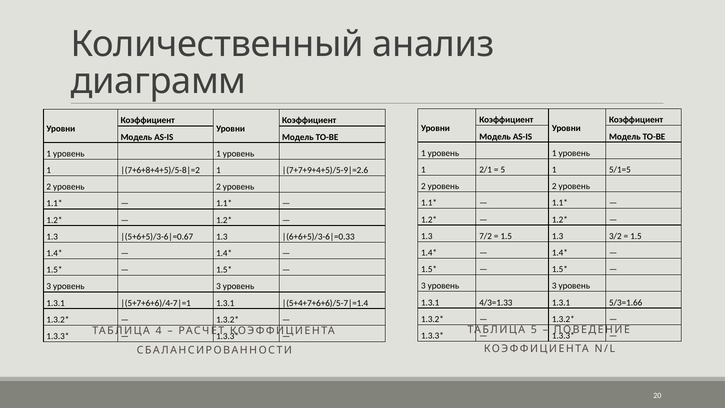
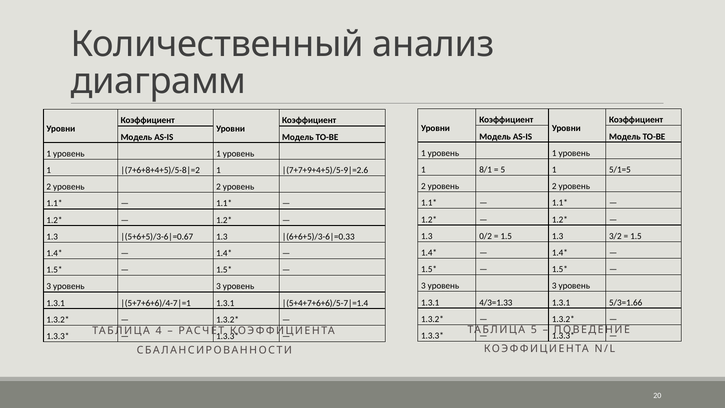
2/1: 2/1 -> 8/1 (486, 170)
7/2: 7/2 -> 0/2 (486, 236)
